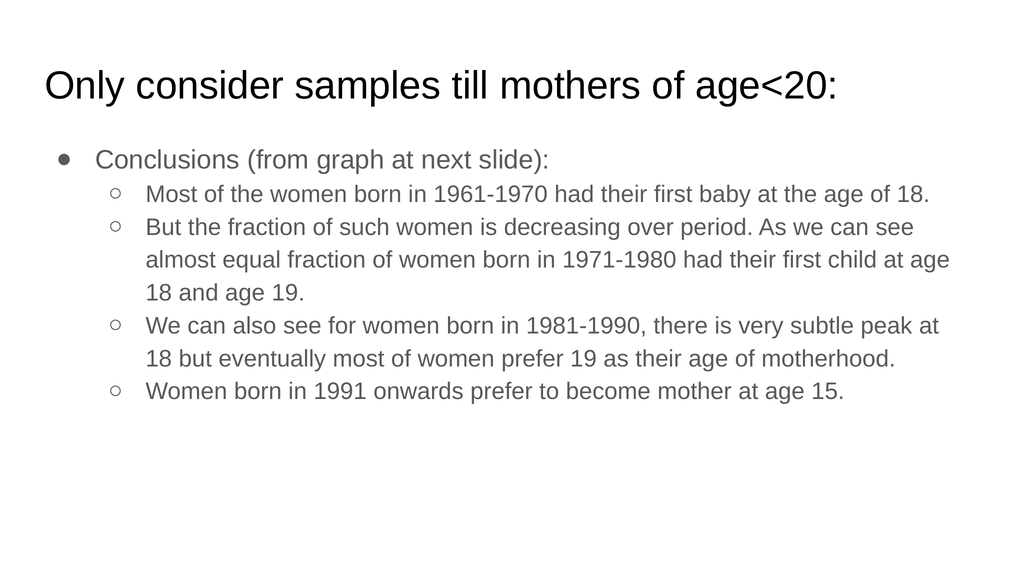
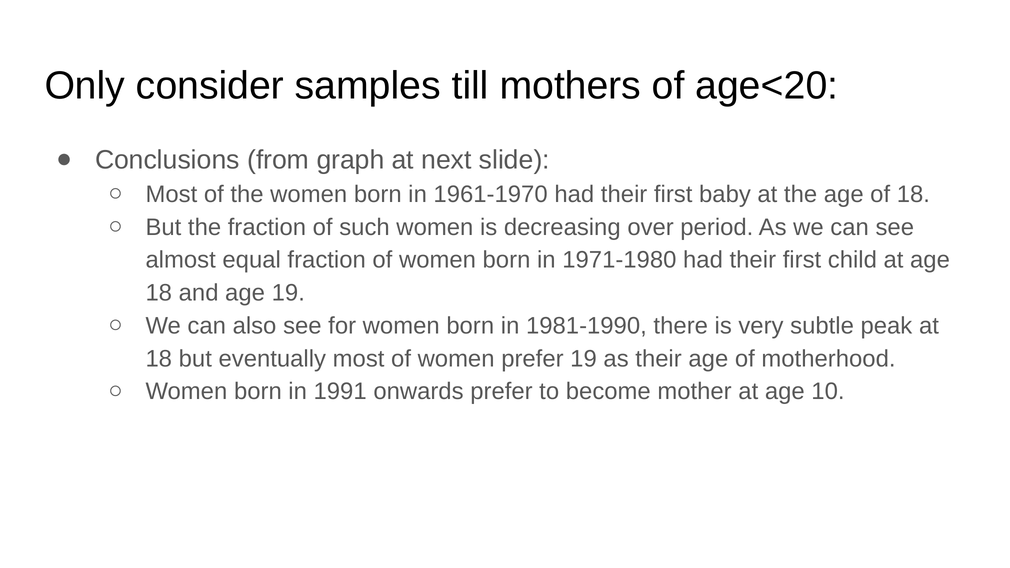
15: 15 -> 10 (828, 392)
